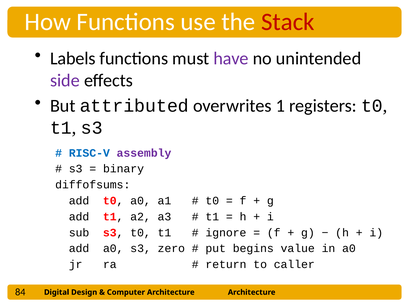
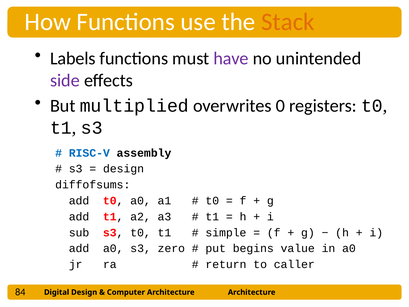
Stack colour: red -> orange (288, 22)
attributed: attributed -> multiplied (134, 106)
1: 1 -> 0 (280, 106)
assembly colour: purple -> black (144, 153)
binary: binary -> design (124, 169)
ignore: ignore -> simple (226, 232)
